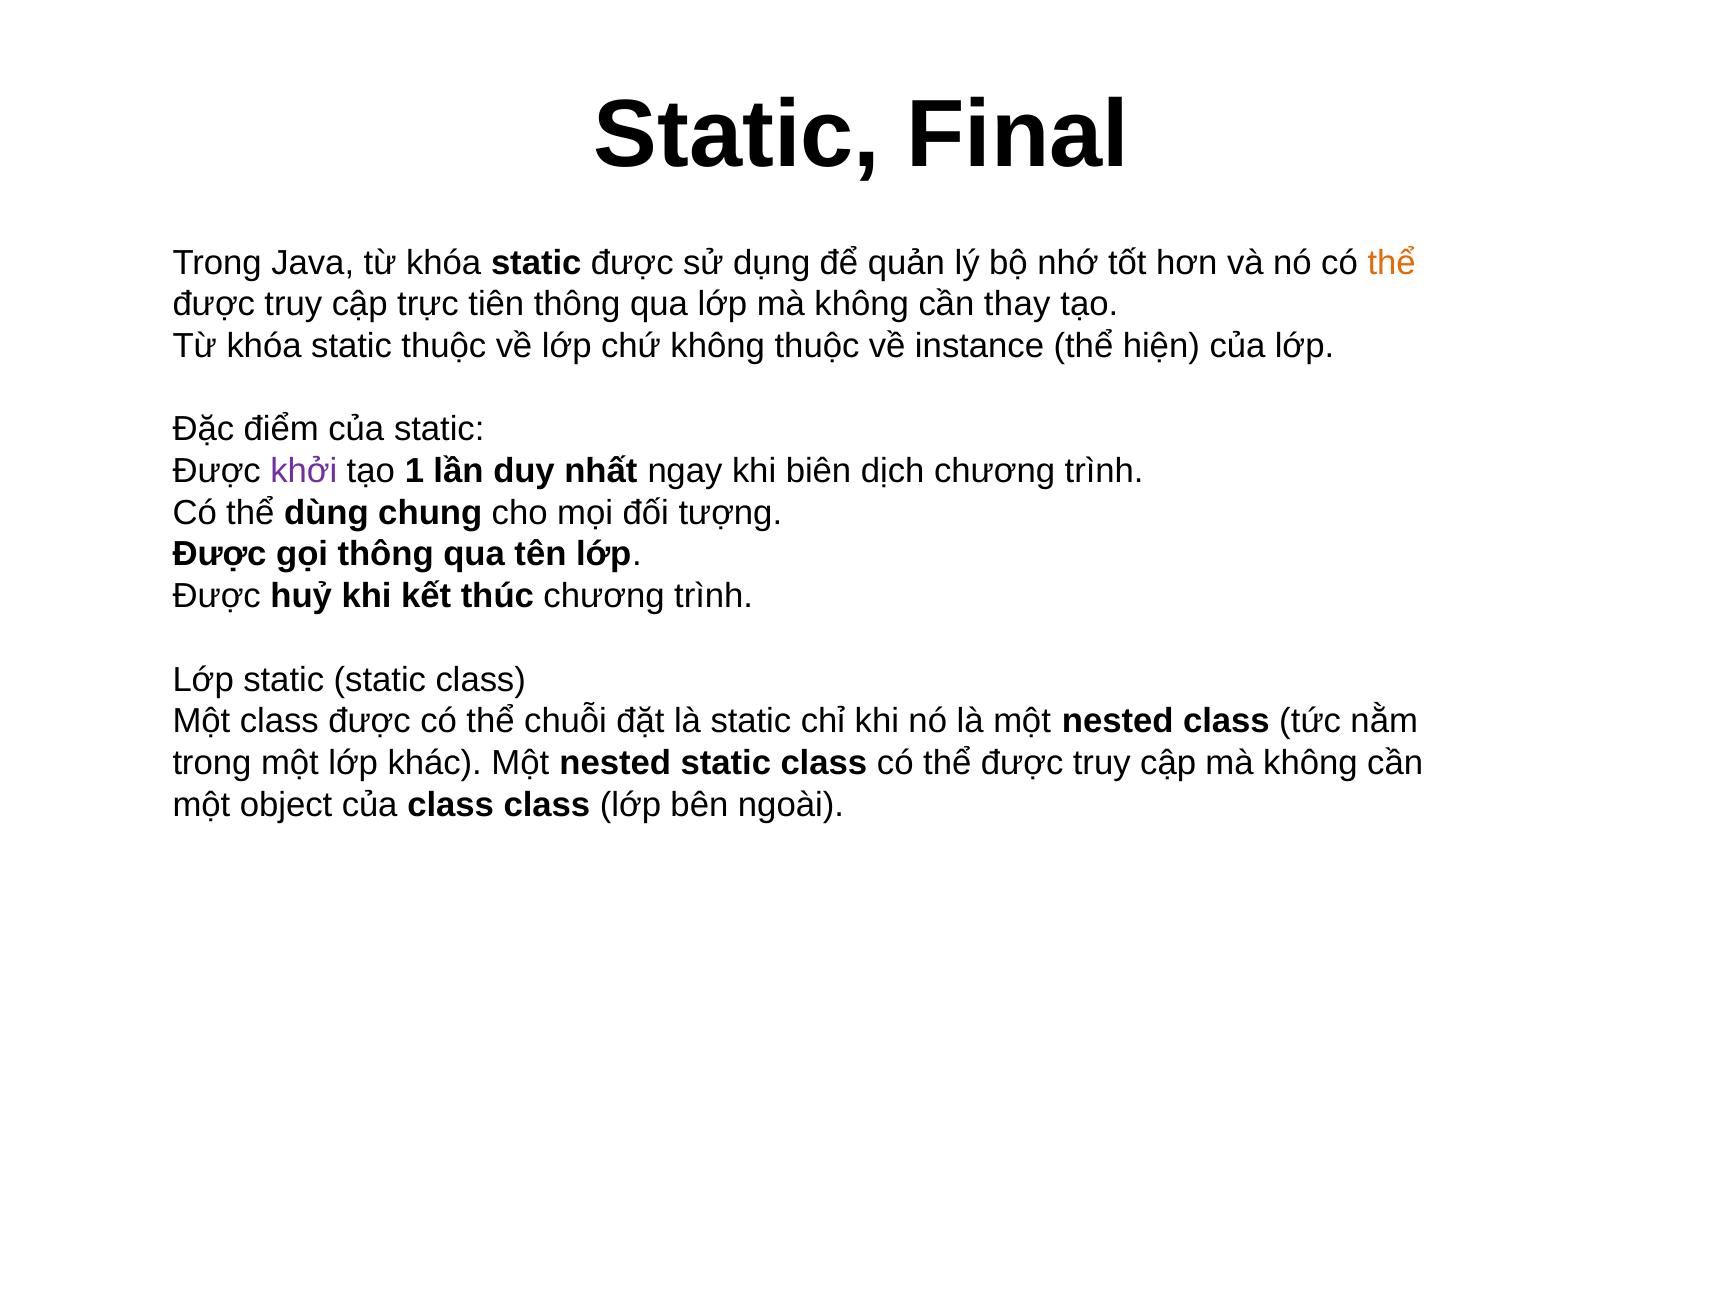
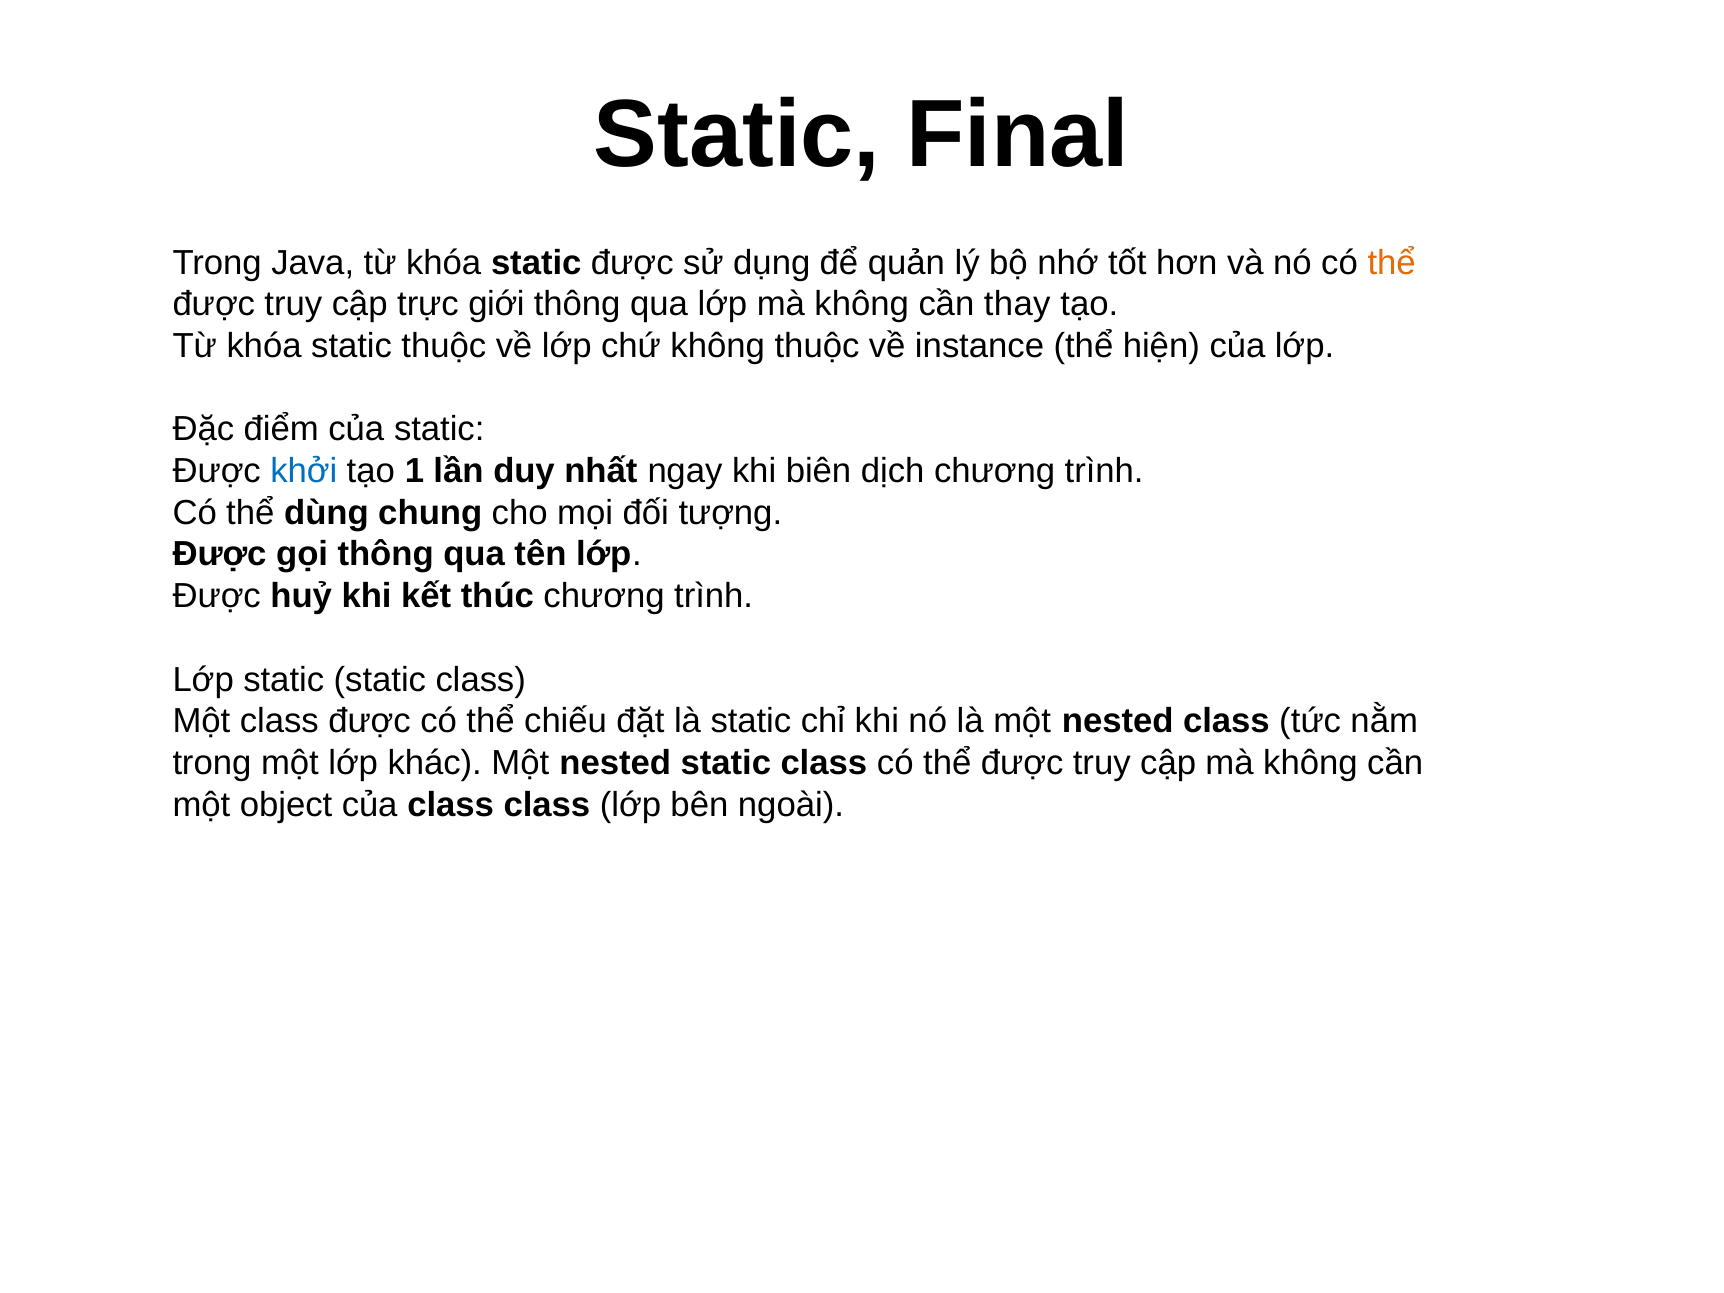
tiên: tiên -> giới (496, 304)
khởi colour: purple -> blue (304, 471)
chuỗi: chuỗi -> chiếu (566, 721)
